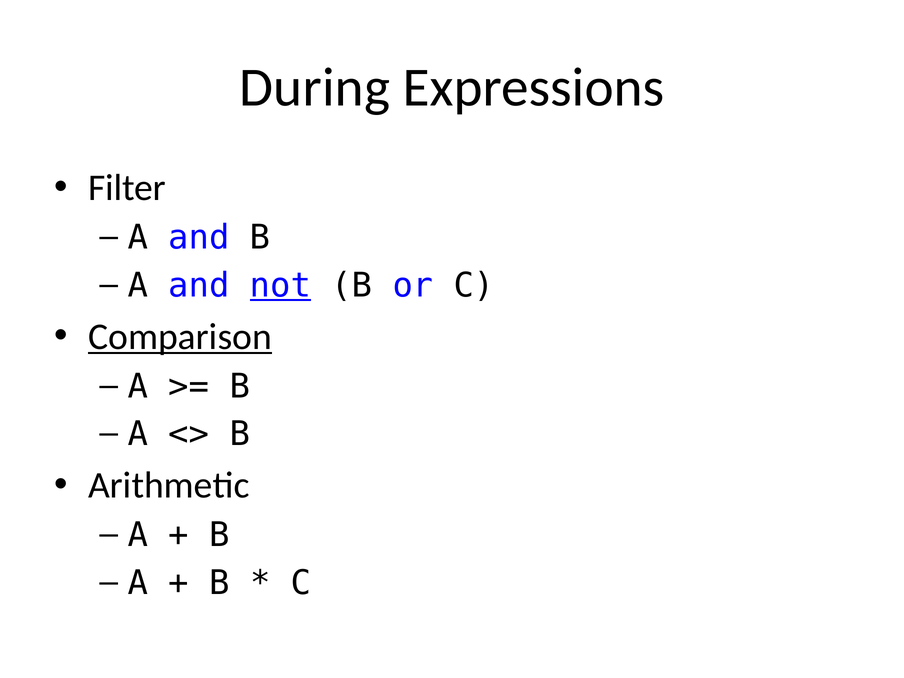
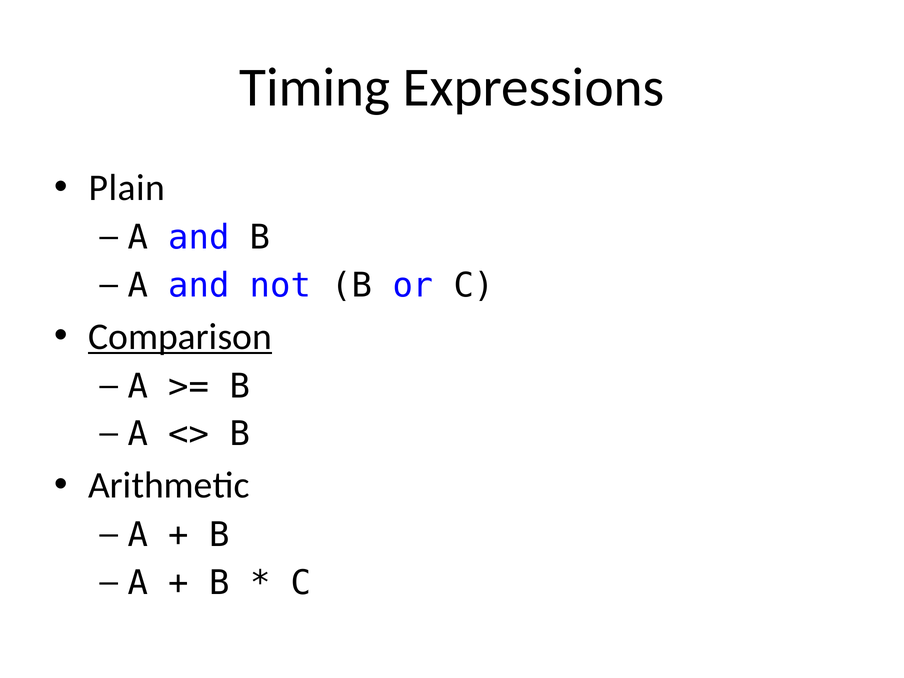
During: During -> Timing (315, 88)
Filter: Filter -> Plain (127, 188)
not underline: present -> none (280, 285)
